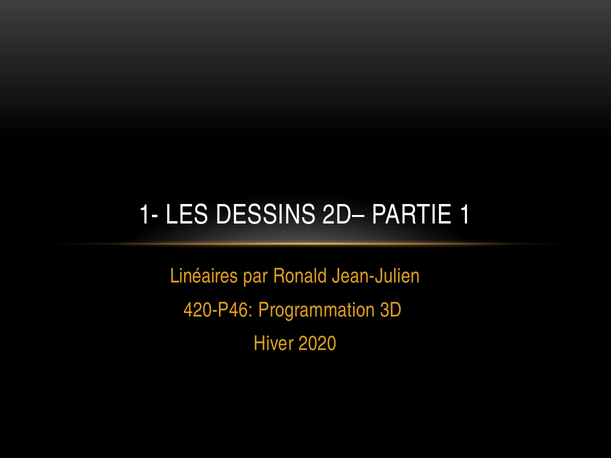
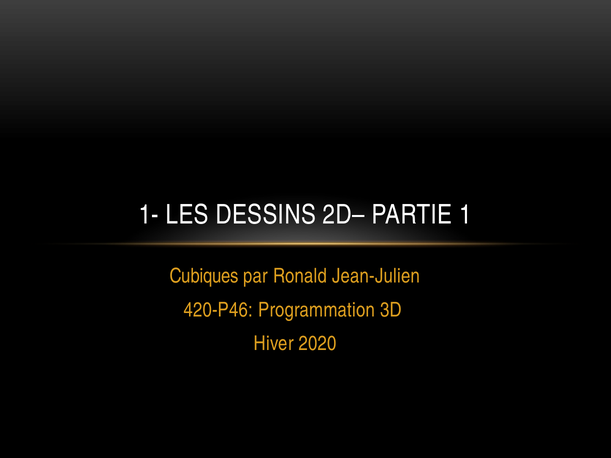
Linéaires: Linéaires -> Cubiques (204, 276)
